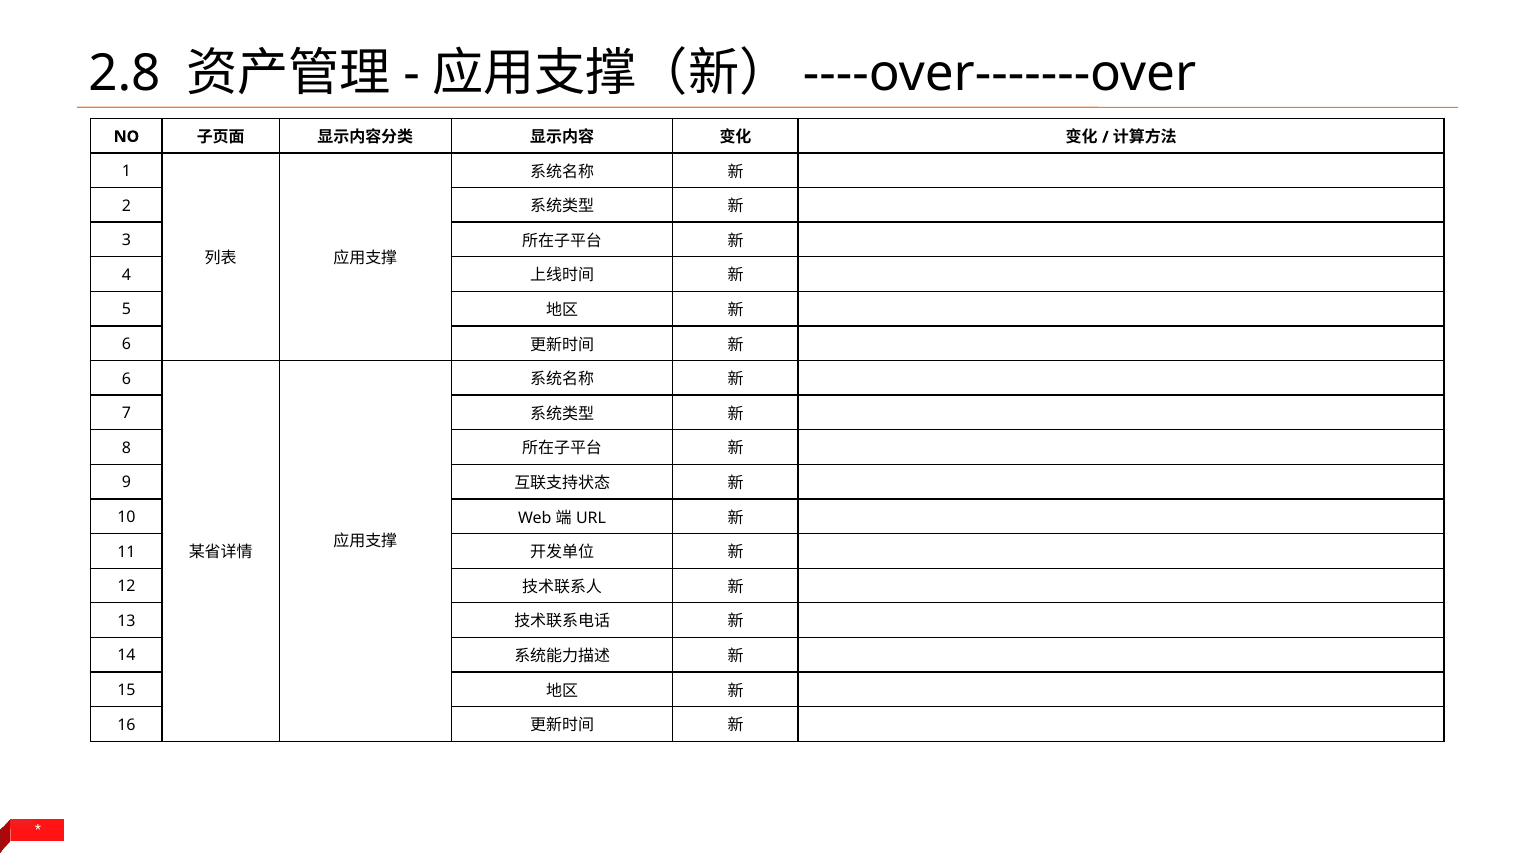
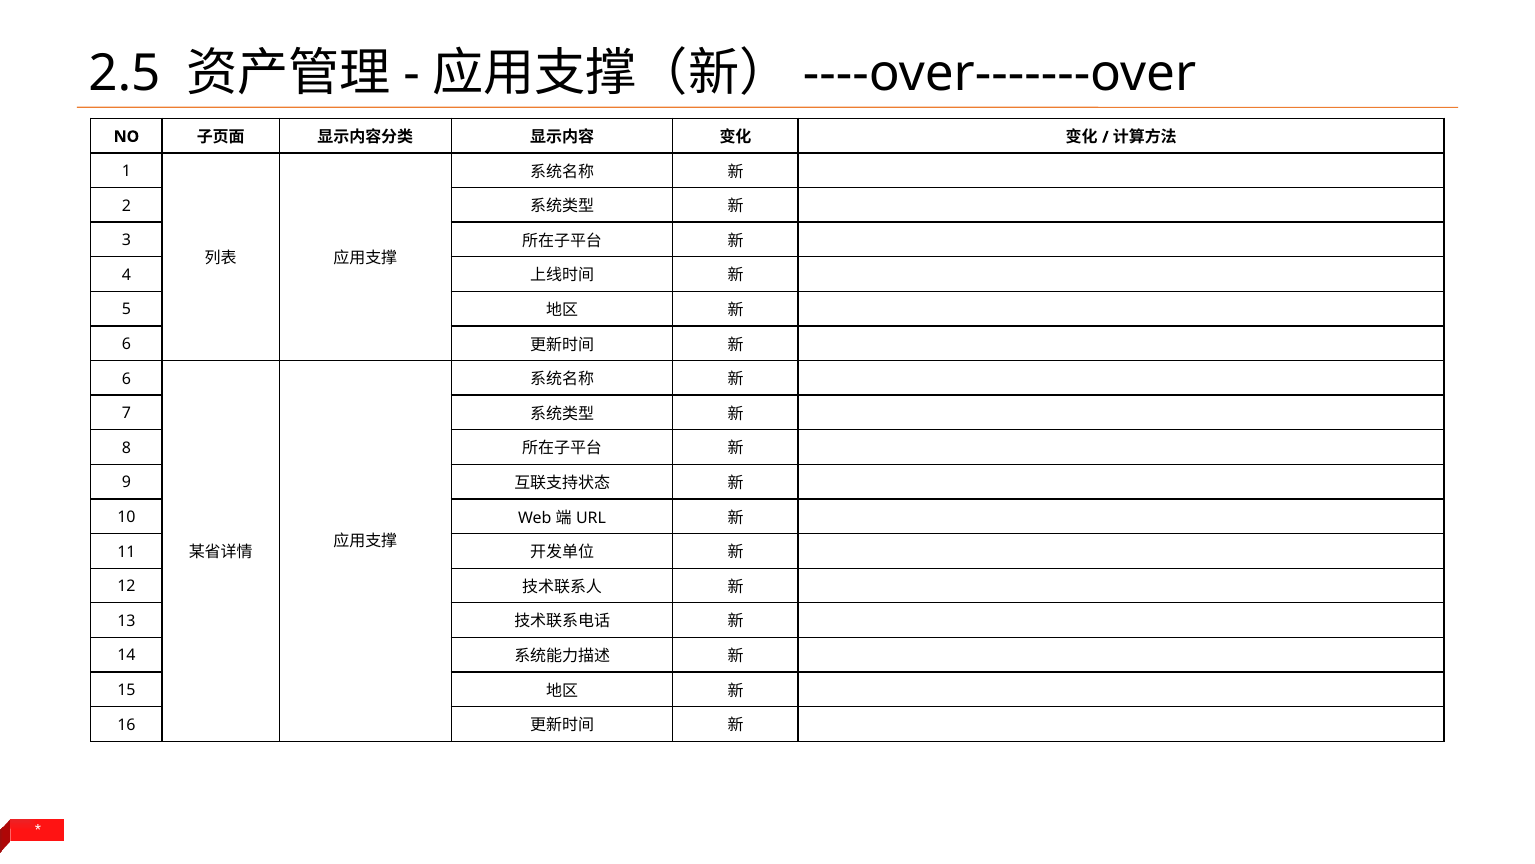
2.8: 2.8 -> 2.5 (124, 73)
